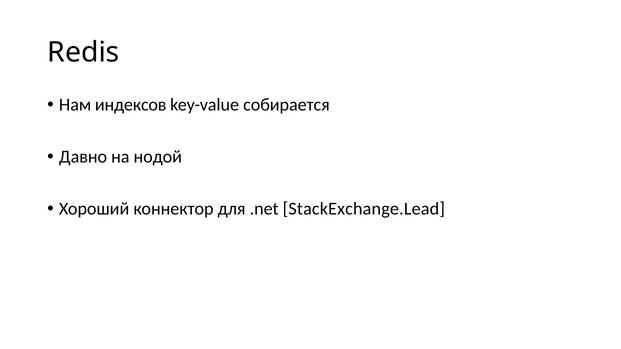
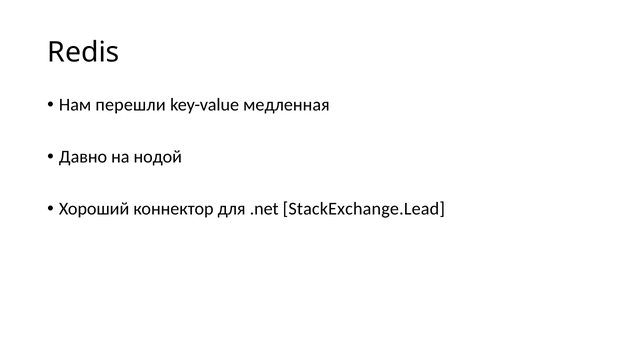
индексов: индексов -> перешли (131, 105)
собирается: собирается -> медленная (286, 105)
